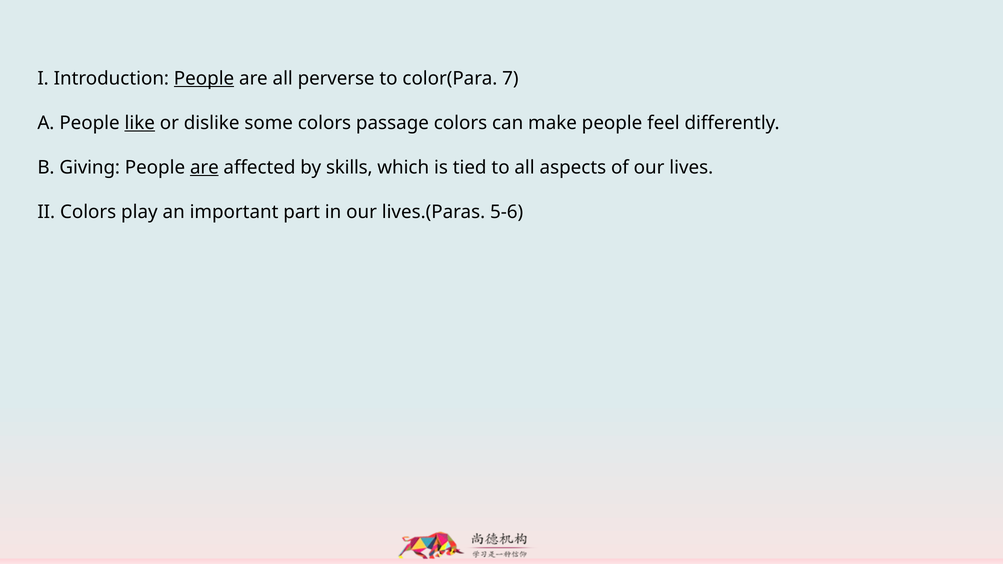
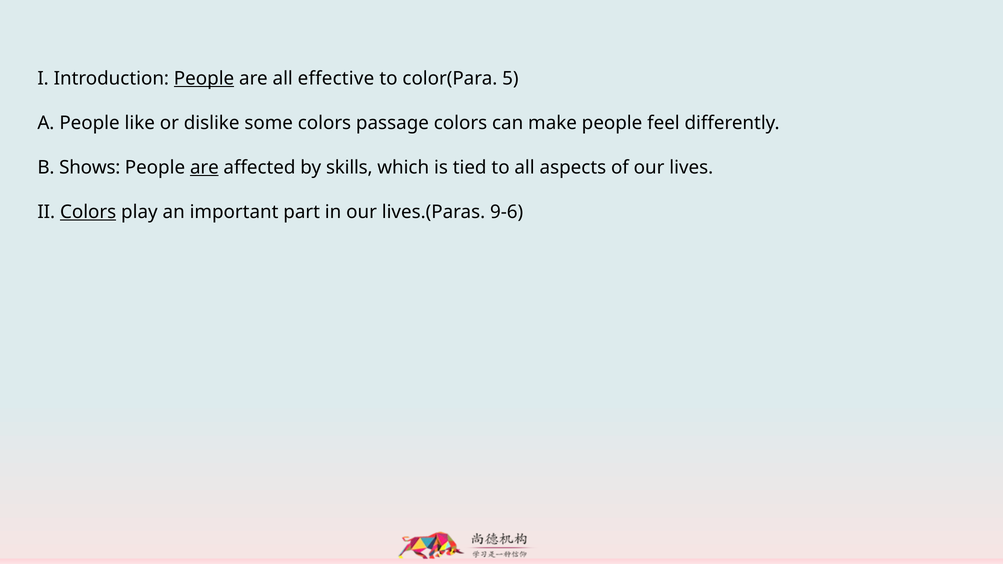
perverse: perverse -> effective (336, 78)
7: 7 -> 5 (510, 78)
like underline: present -> none (140, 123)
Giving: Giving -> Shows (90, 167)
Colors underline: none -> present (88, 212)
5-6: 5-6 -> 9-6 (507, 212)
